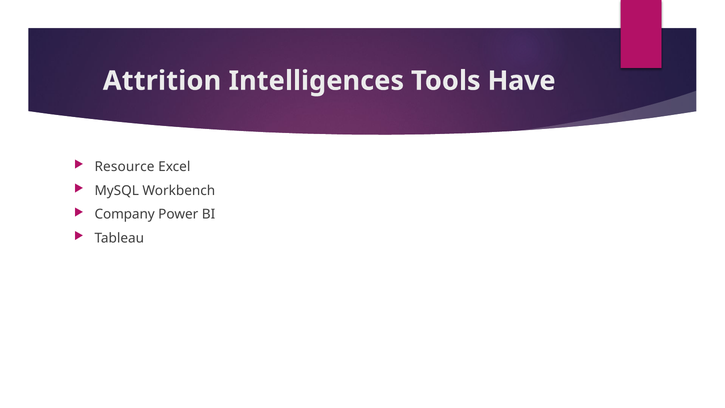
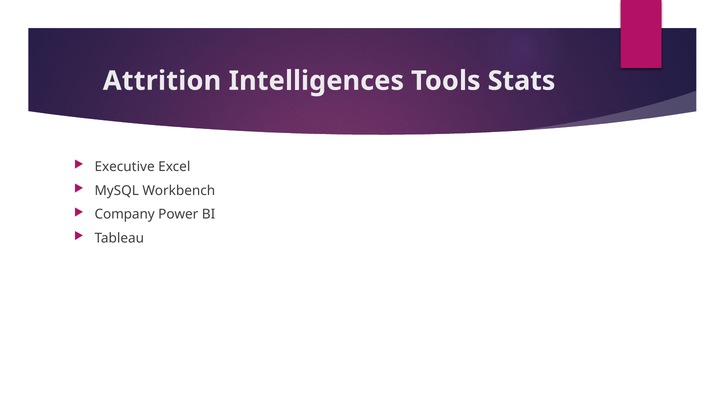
Have: Have -> Stats (521, 81)
Resource: Resource -> Executive (125, 167)
